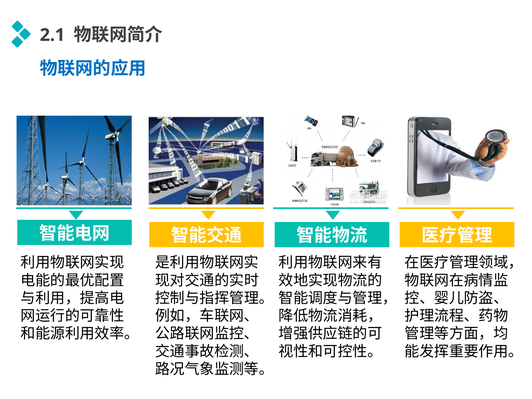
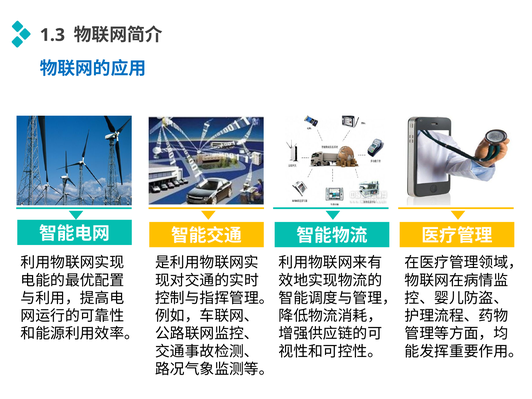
2.1: 2.1 -> 1.3 (52, 35)
